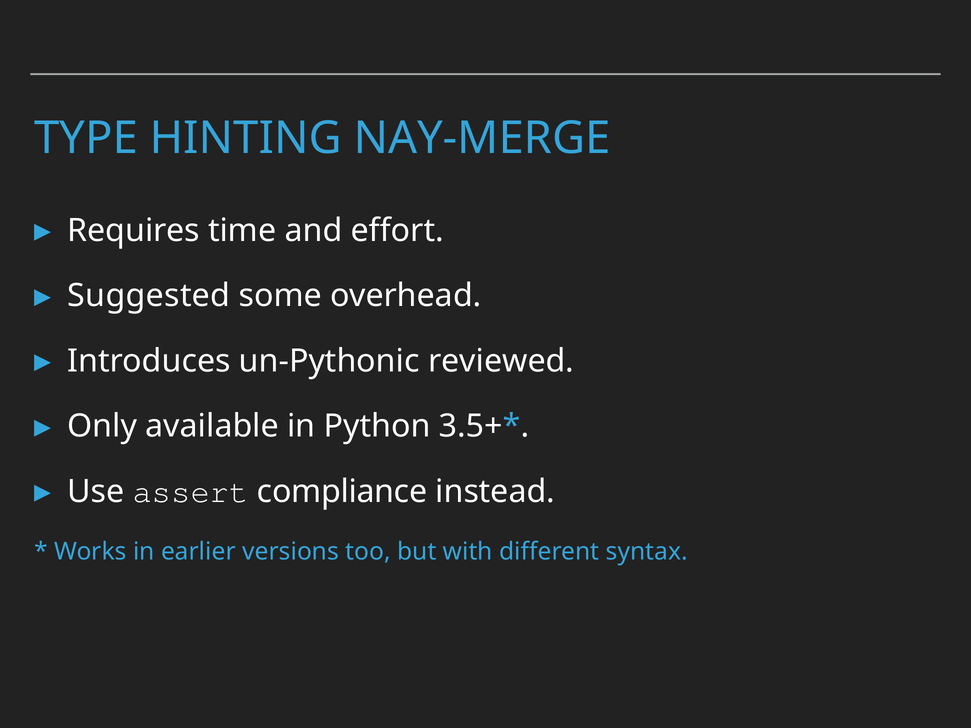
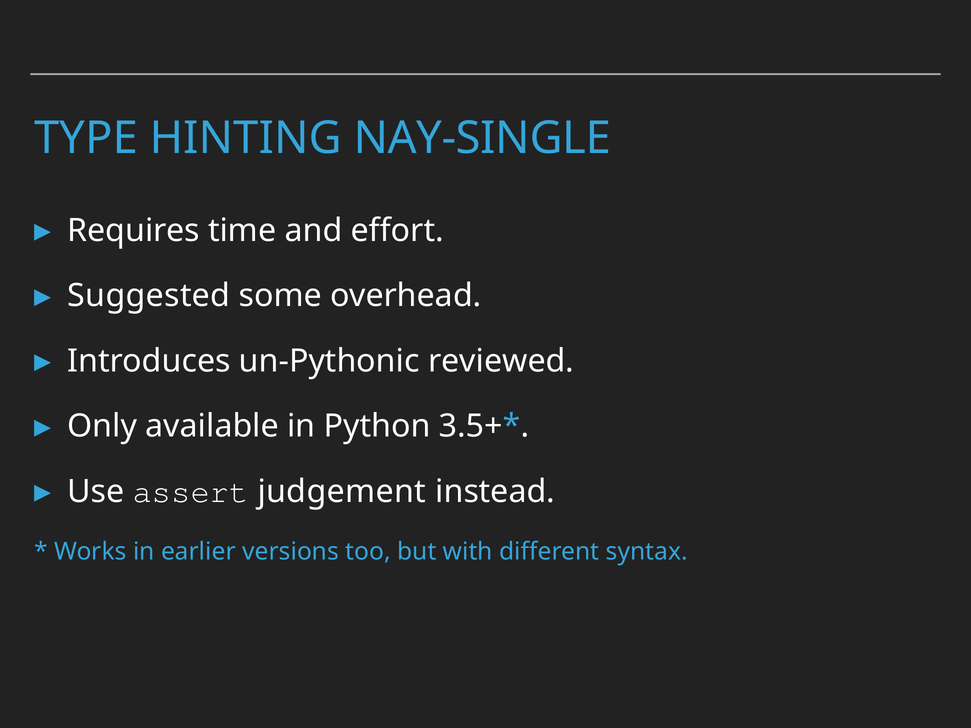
NAY-MERGE: NAY-MERGE -> NAY-SINGLE (482, 138)
compliance: compliance -> judgement (342, 492)
